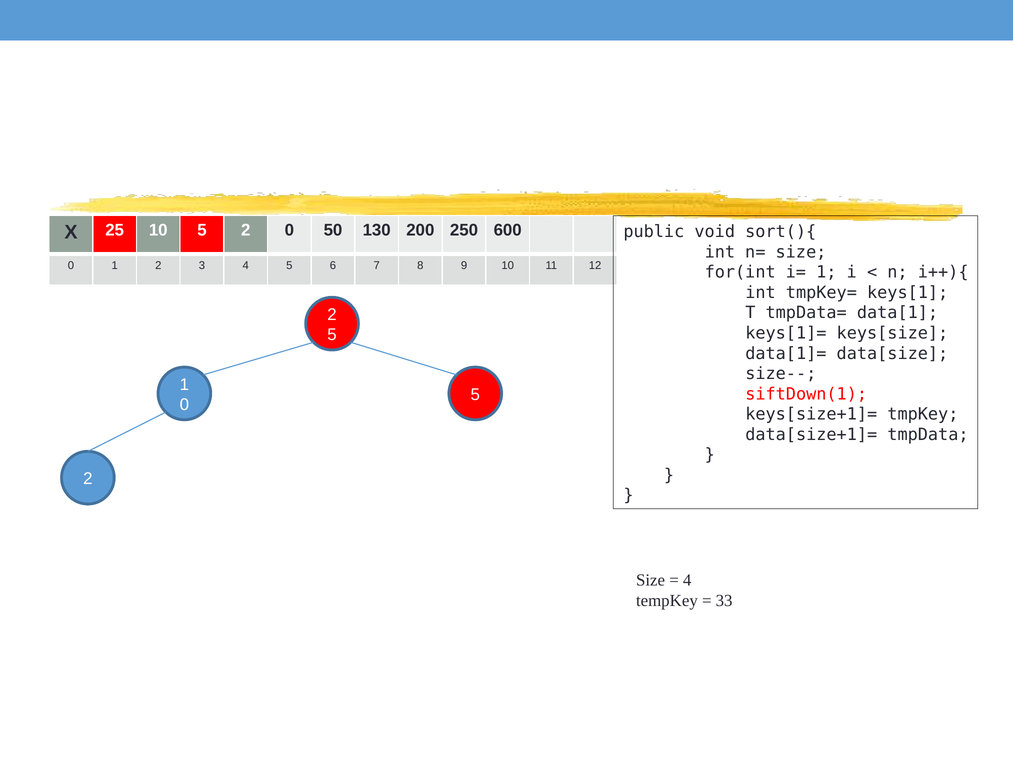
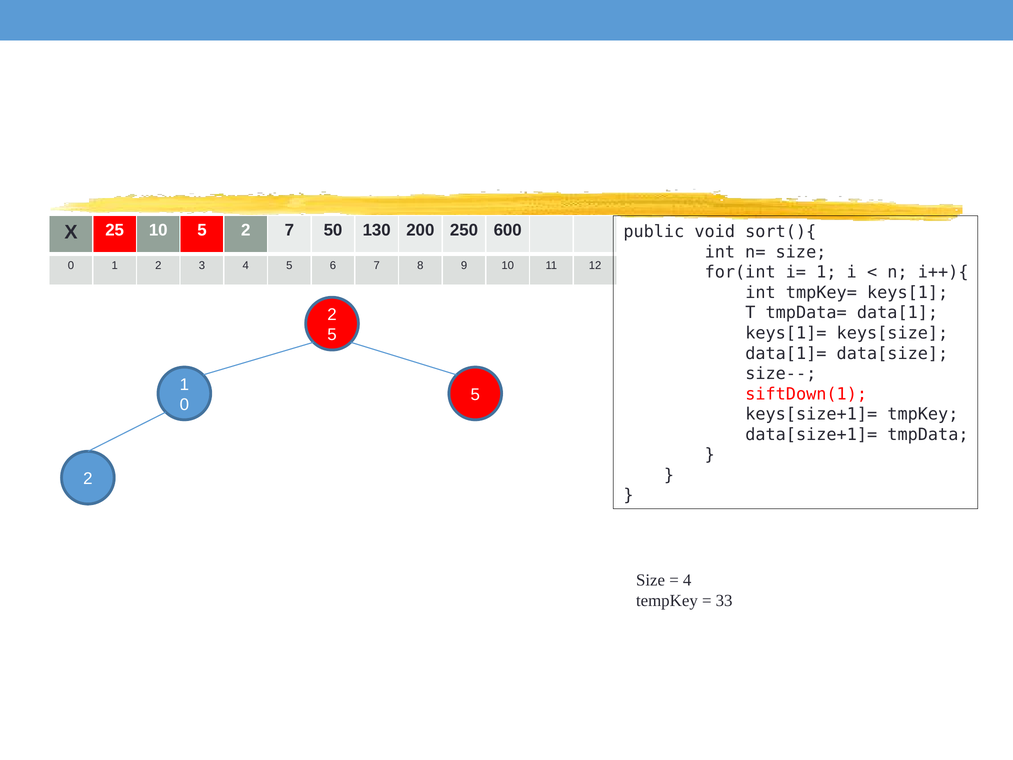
2 0: 0 -> 7 (289, 230)
